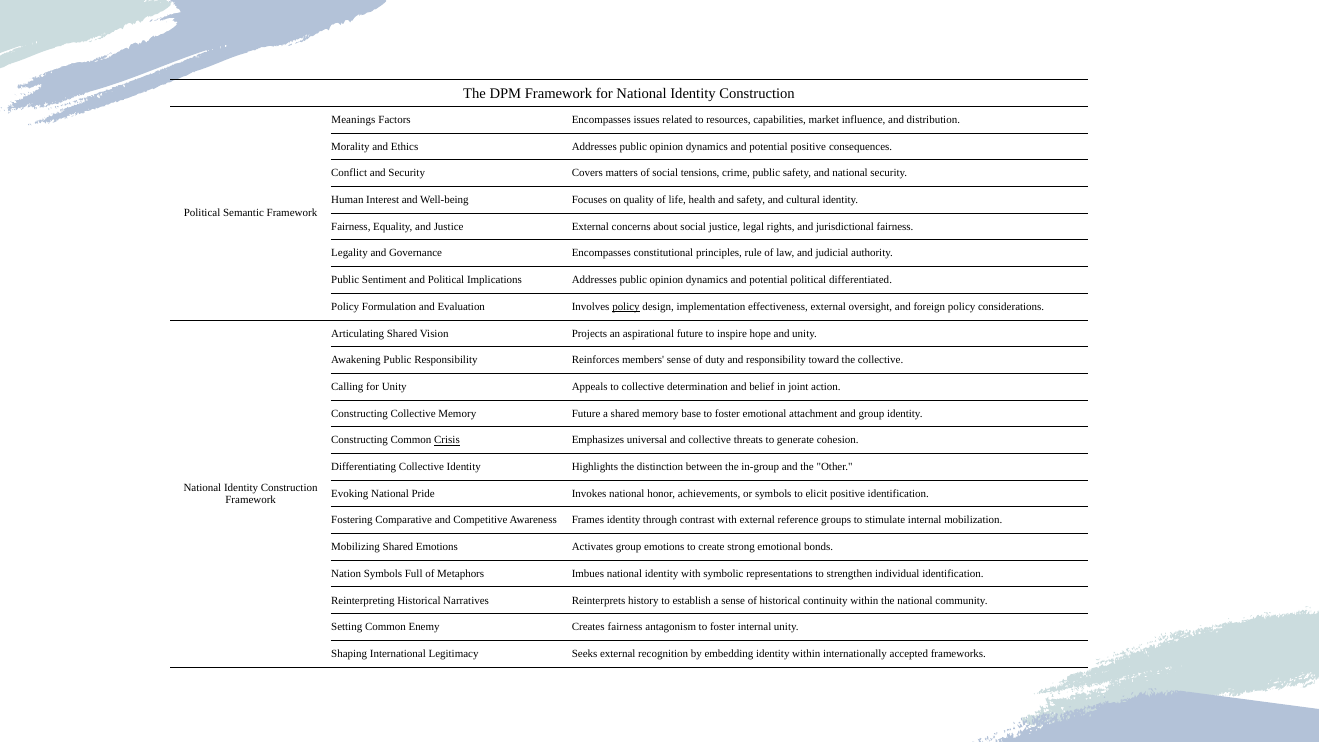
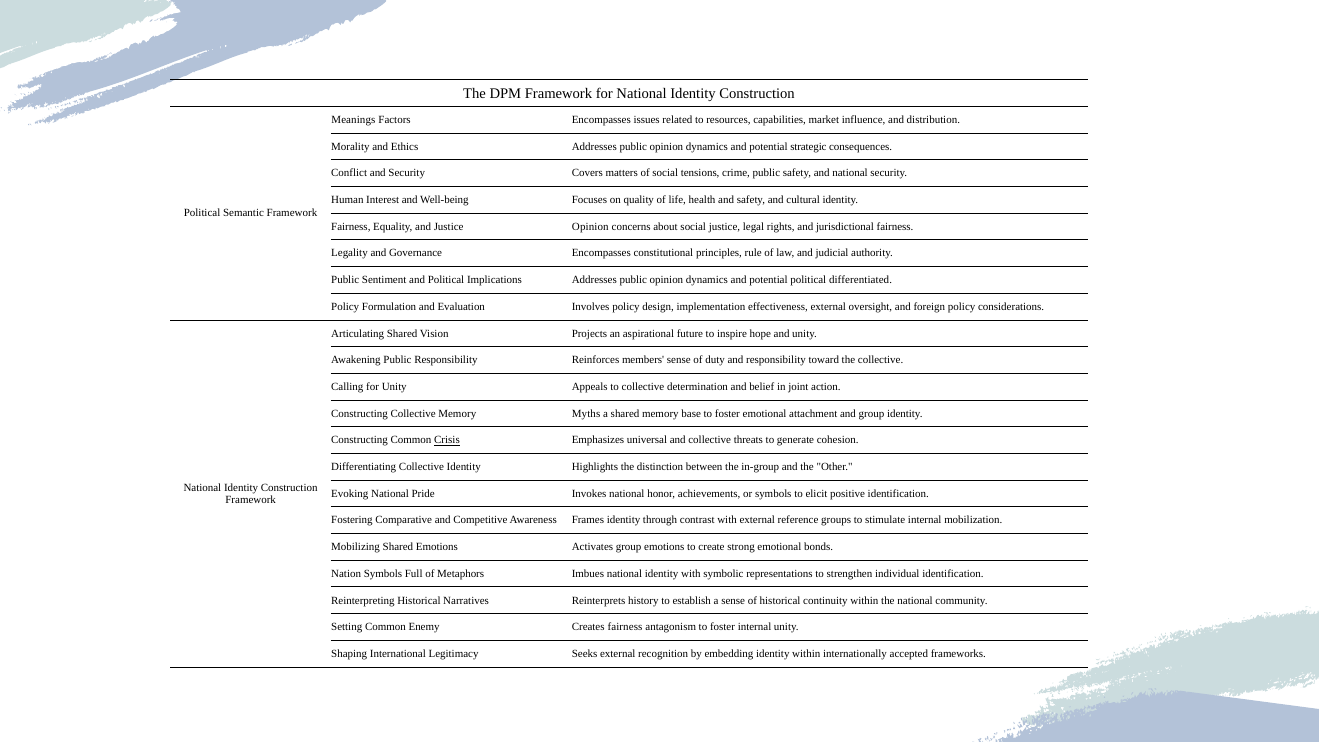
potential positive: positive -> strategic (808, 147)
Justice External: External -> Opinion (590, 227)
policy underline: present -> none (626, 307)
Memory Future: Future -> Myths (586, 413)
